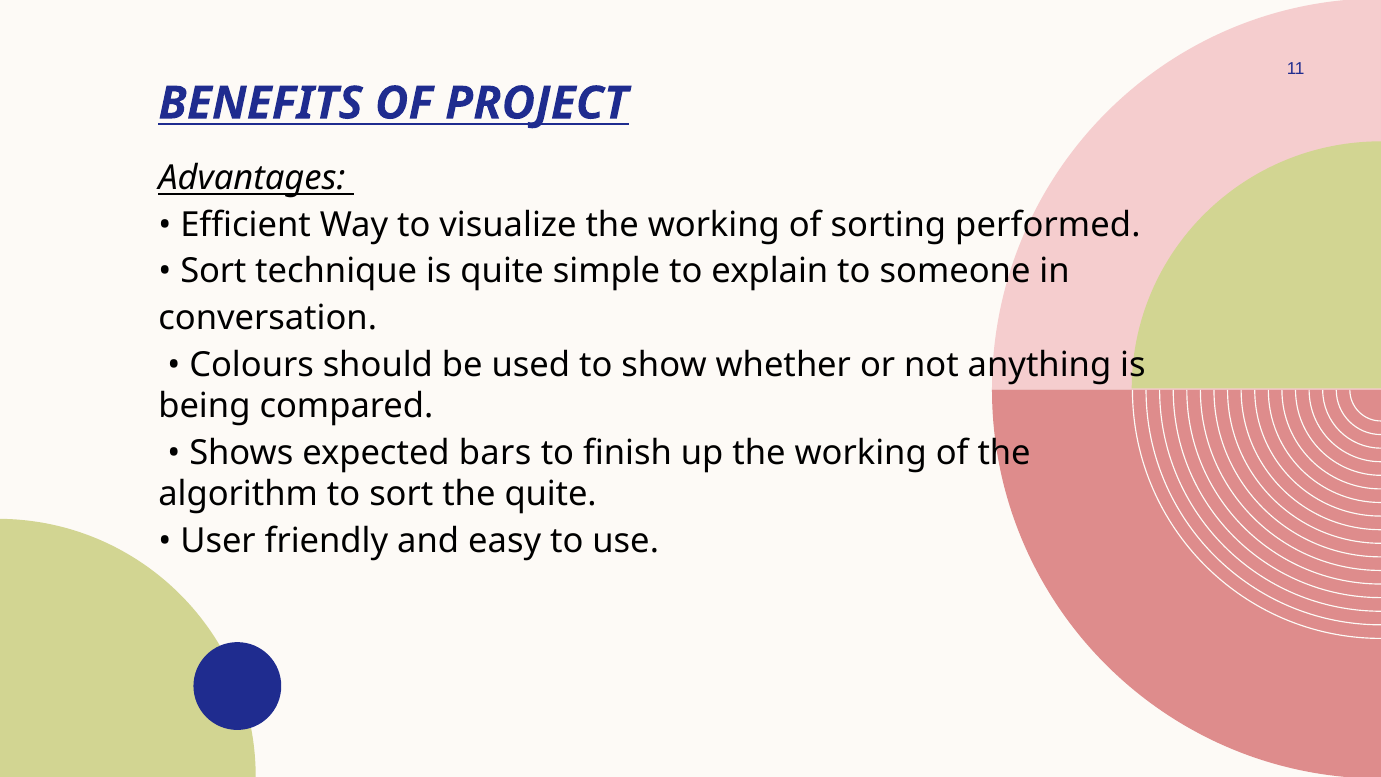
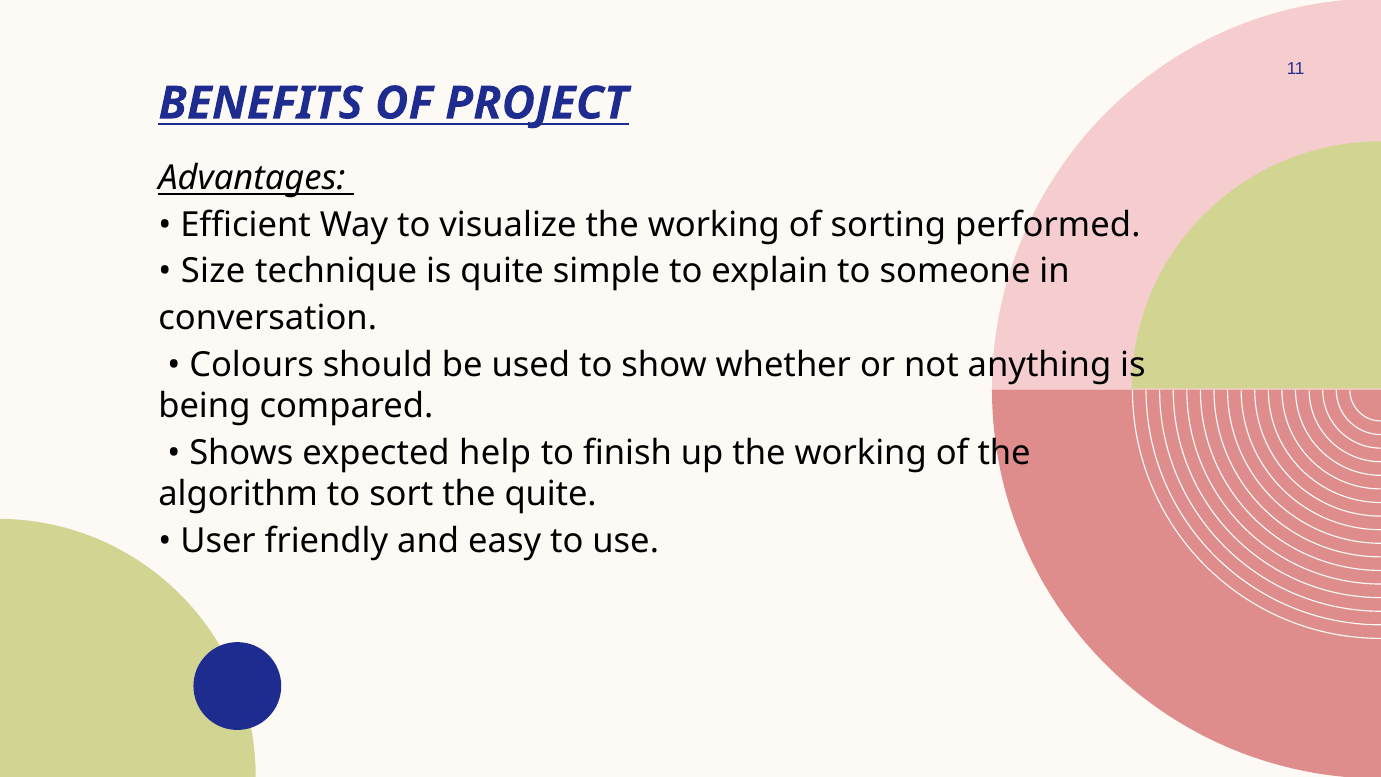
Sort: Sort -> Size (213, 271)
bars: bars -> help (495, 453)
